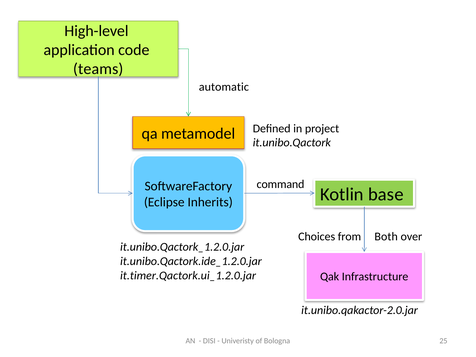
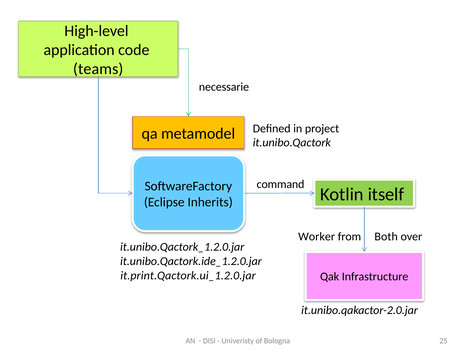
automatic: automatic -> necessarie (224, 87)
base: base -> itself (386, 194)
Choices: Choices -> Worker (317, 237)
it.timer.Qactork.ui_1.2.0.jar: it.timer.Qactork.ui_1.2.0.jar -> it.print.Qactork.ui_1.2.0.jar (188, 275)
